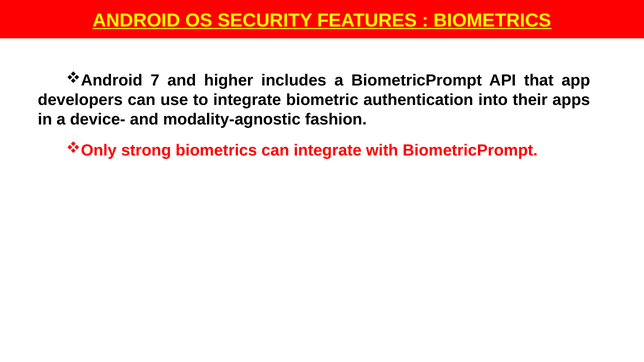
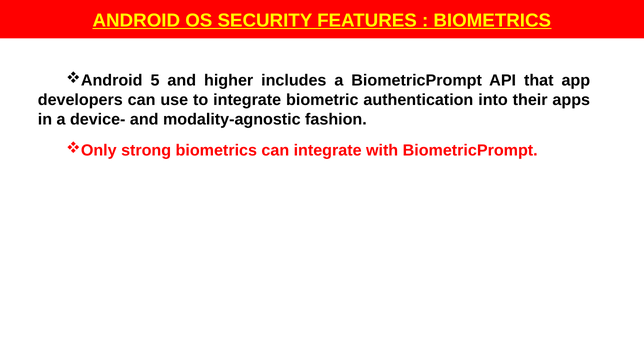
7: 7 -> 5 (155, 81)
